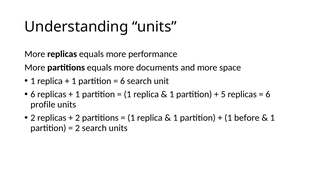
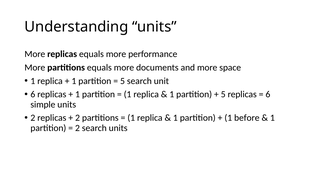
6: 6 -> 5 (123, 81)
profile: profile -> simple (43, 105)
